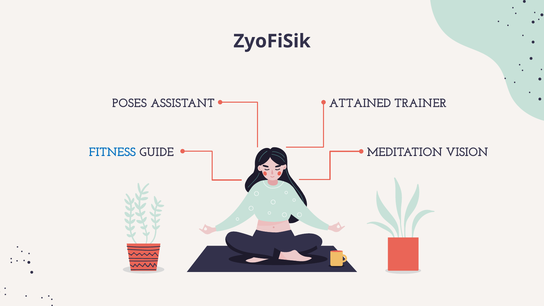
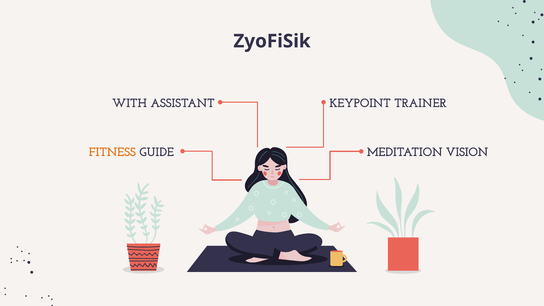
POSES: POSES -> WITH (129, 103)
ATTAINED: ATTAINED -> KEYPOINT (360, 103)
FITNESS colour: blue -> orange (112, 152)
